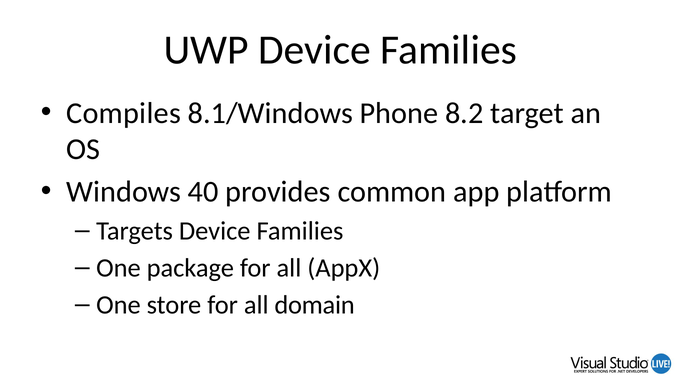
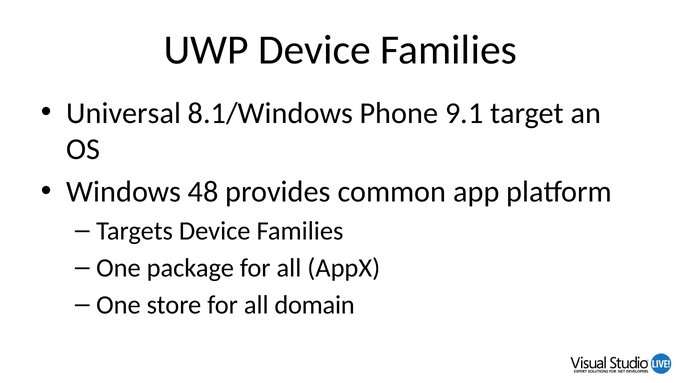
Compiles: Compiles -> Universal (124, 113)
8.2: 8.2 -> 9.1 (464, 113)
40: 40 -> 48 (203, 192)
